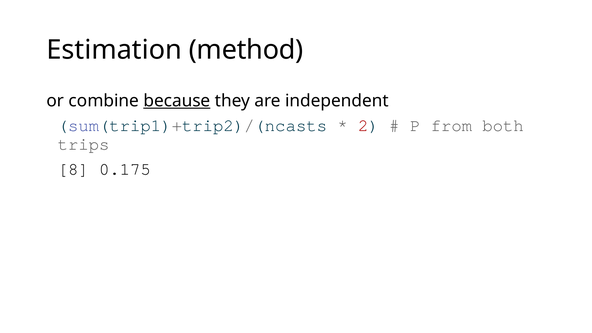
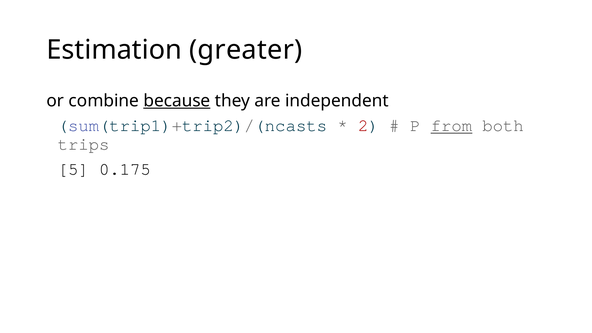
method: method -> greater (246, 50)
from underline: none -> present (451, 126)
8: 8 -> 5 (73, 169)
